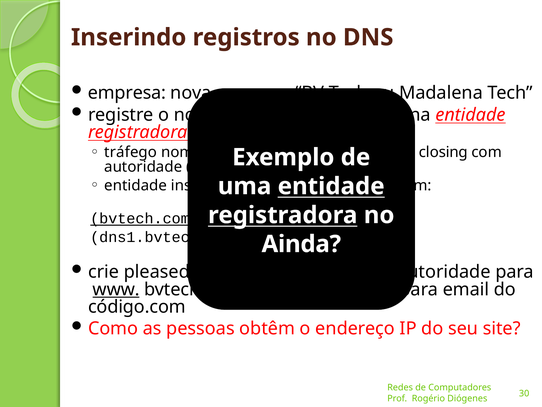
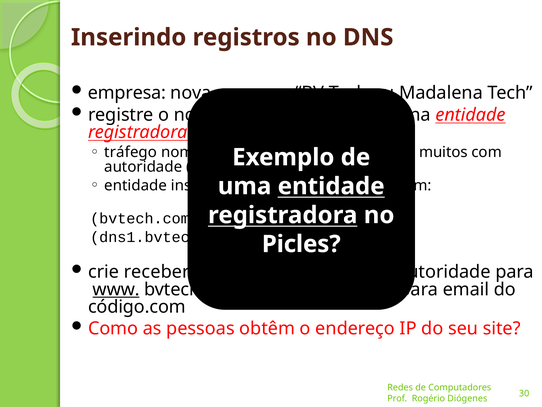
closing: closing -> muitos (443, 152)
bvtech.com underline: present -> none (144, 218)
Ainda: Ainda -> Picles (301, 244)
pleased: pleased -> receber (157, 272)
